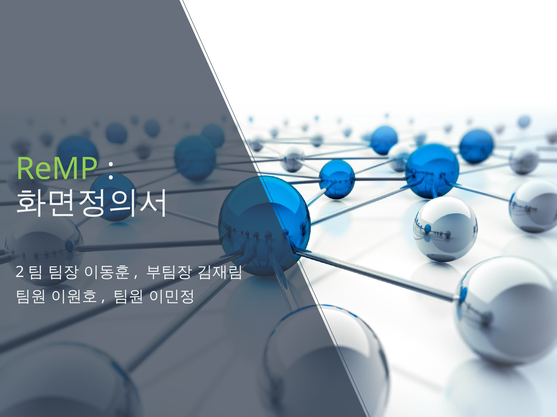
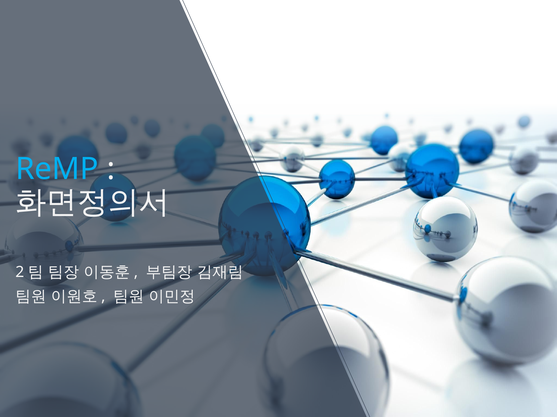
ReMP colour: light green -> light blue (57, 169)
